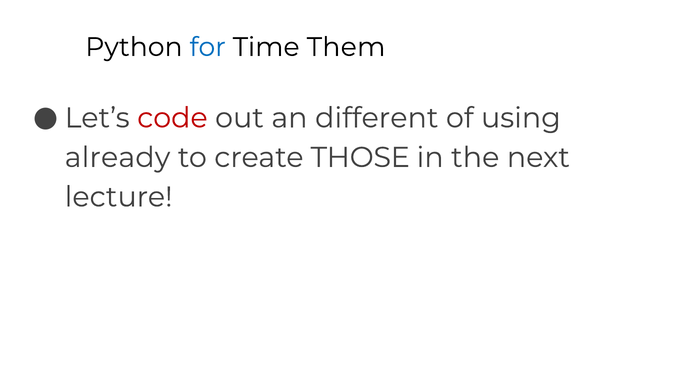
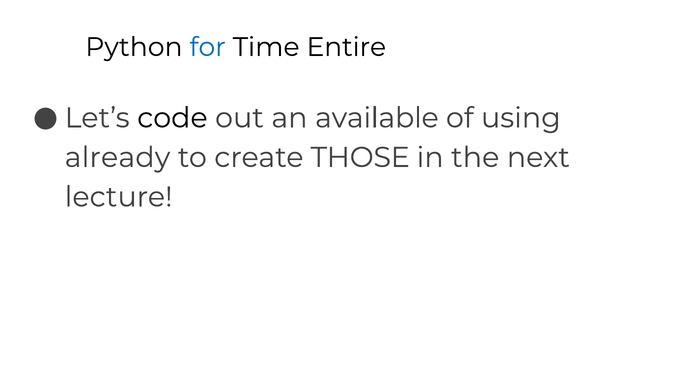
Them: Them -> Entire (346, 47)
code colour: red -> black (172, 118)
different: different -> available (377, 118)
